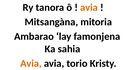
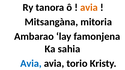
Avia colour: orange -> blue (31, 64)
